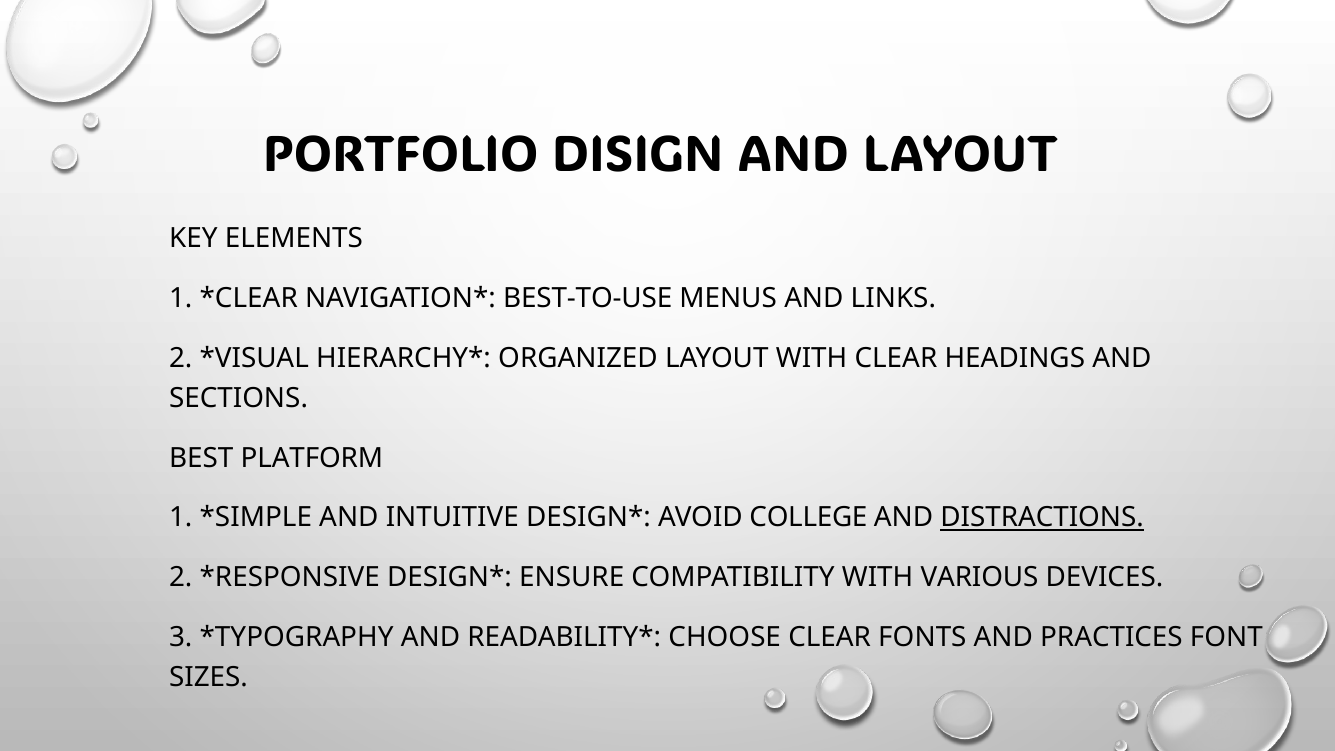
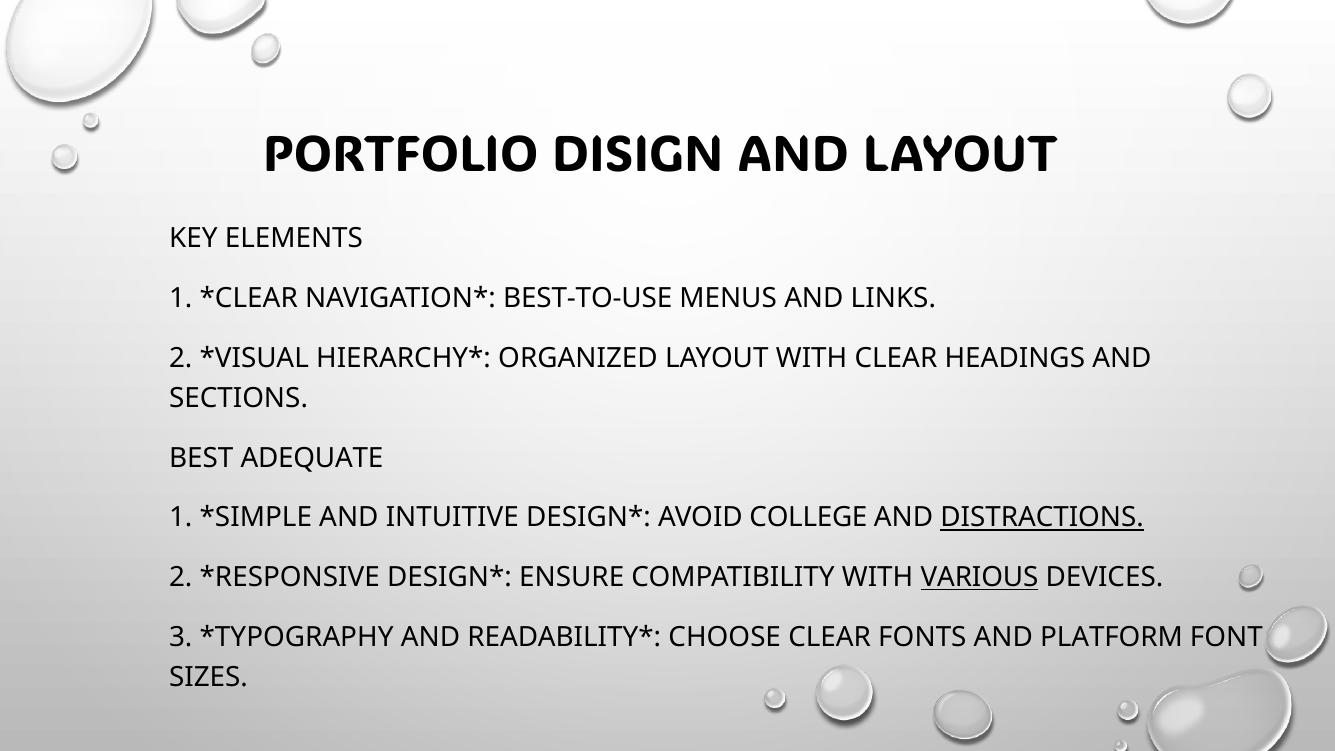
PLATFORM: PLATFORM -> ADEQUATE (312, 458)
VARIOUS underline: none -> present (979, 578)
PRACTICES: PRACTICES -> PLATFORM (1111, 637)
